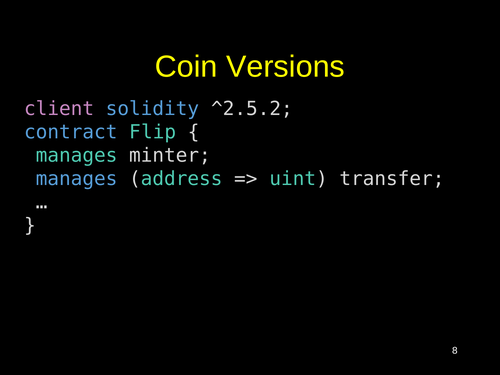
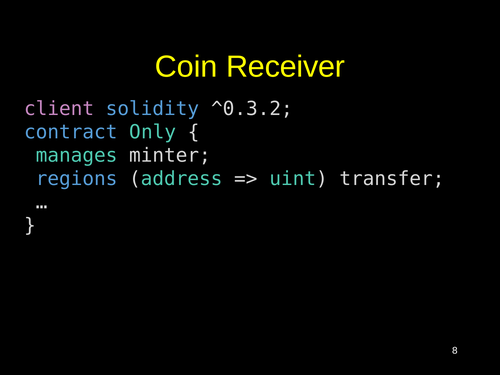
Versions: Versions -> Receiver (286, 67)
^2.5.2: ^2.5.2 -> ^0.3.2 (252, 109)
Flip: Flip -> Only (153, 132)
manages: manages -> regions (77, 179)
